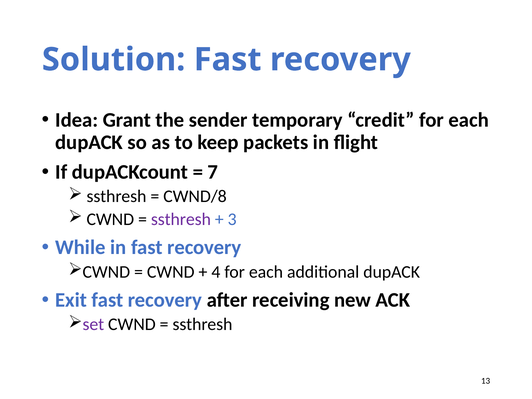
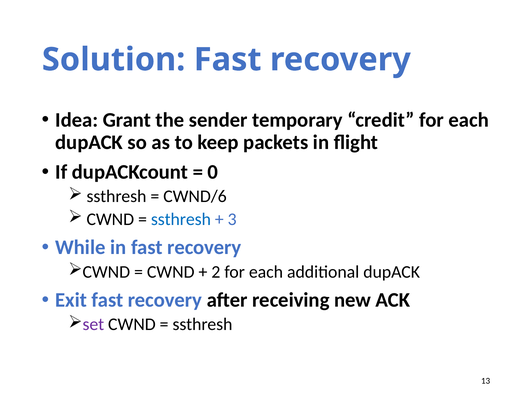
7: 7 -> 0 (213, 172)
CWND/8: CWND/8 -> CWND/6 (195, 196)
ssthresh colour: purple -> blue (181, 219)
4: 4 -> 2 (216, 272)
